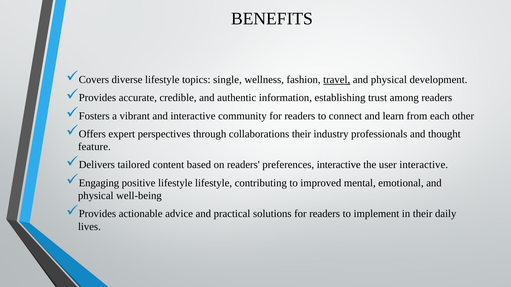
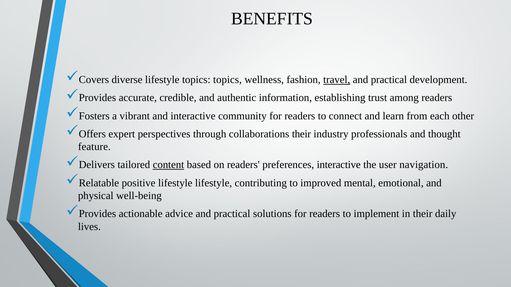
topics single: single -> topics (227, 80)
physical: physical -> practical (389, 80)
content underline: none -> present (168, 165)
user interactive: interactive -> navigation (424, 165)
Engaging: Engaging -> Relatable (99, 183)
